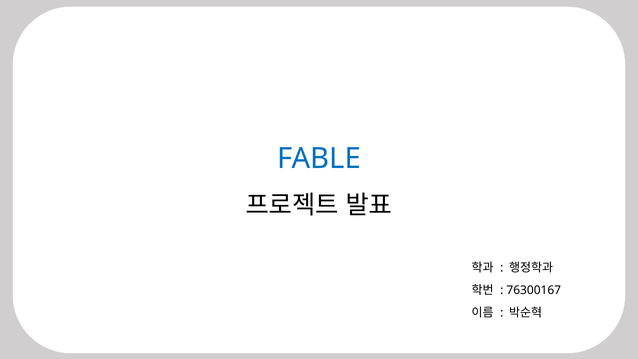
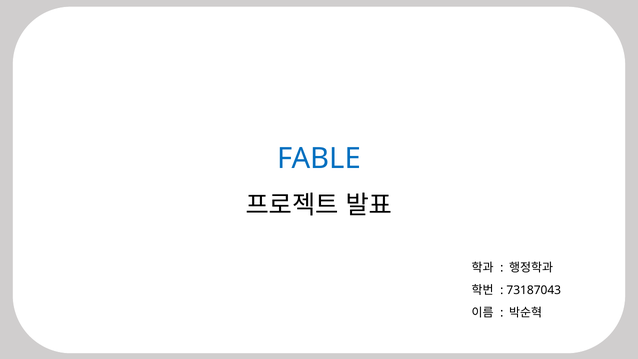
76300167: 76300167 -> 73187043 (534, 290)
